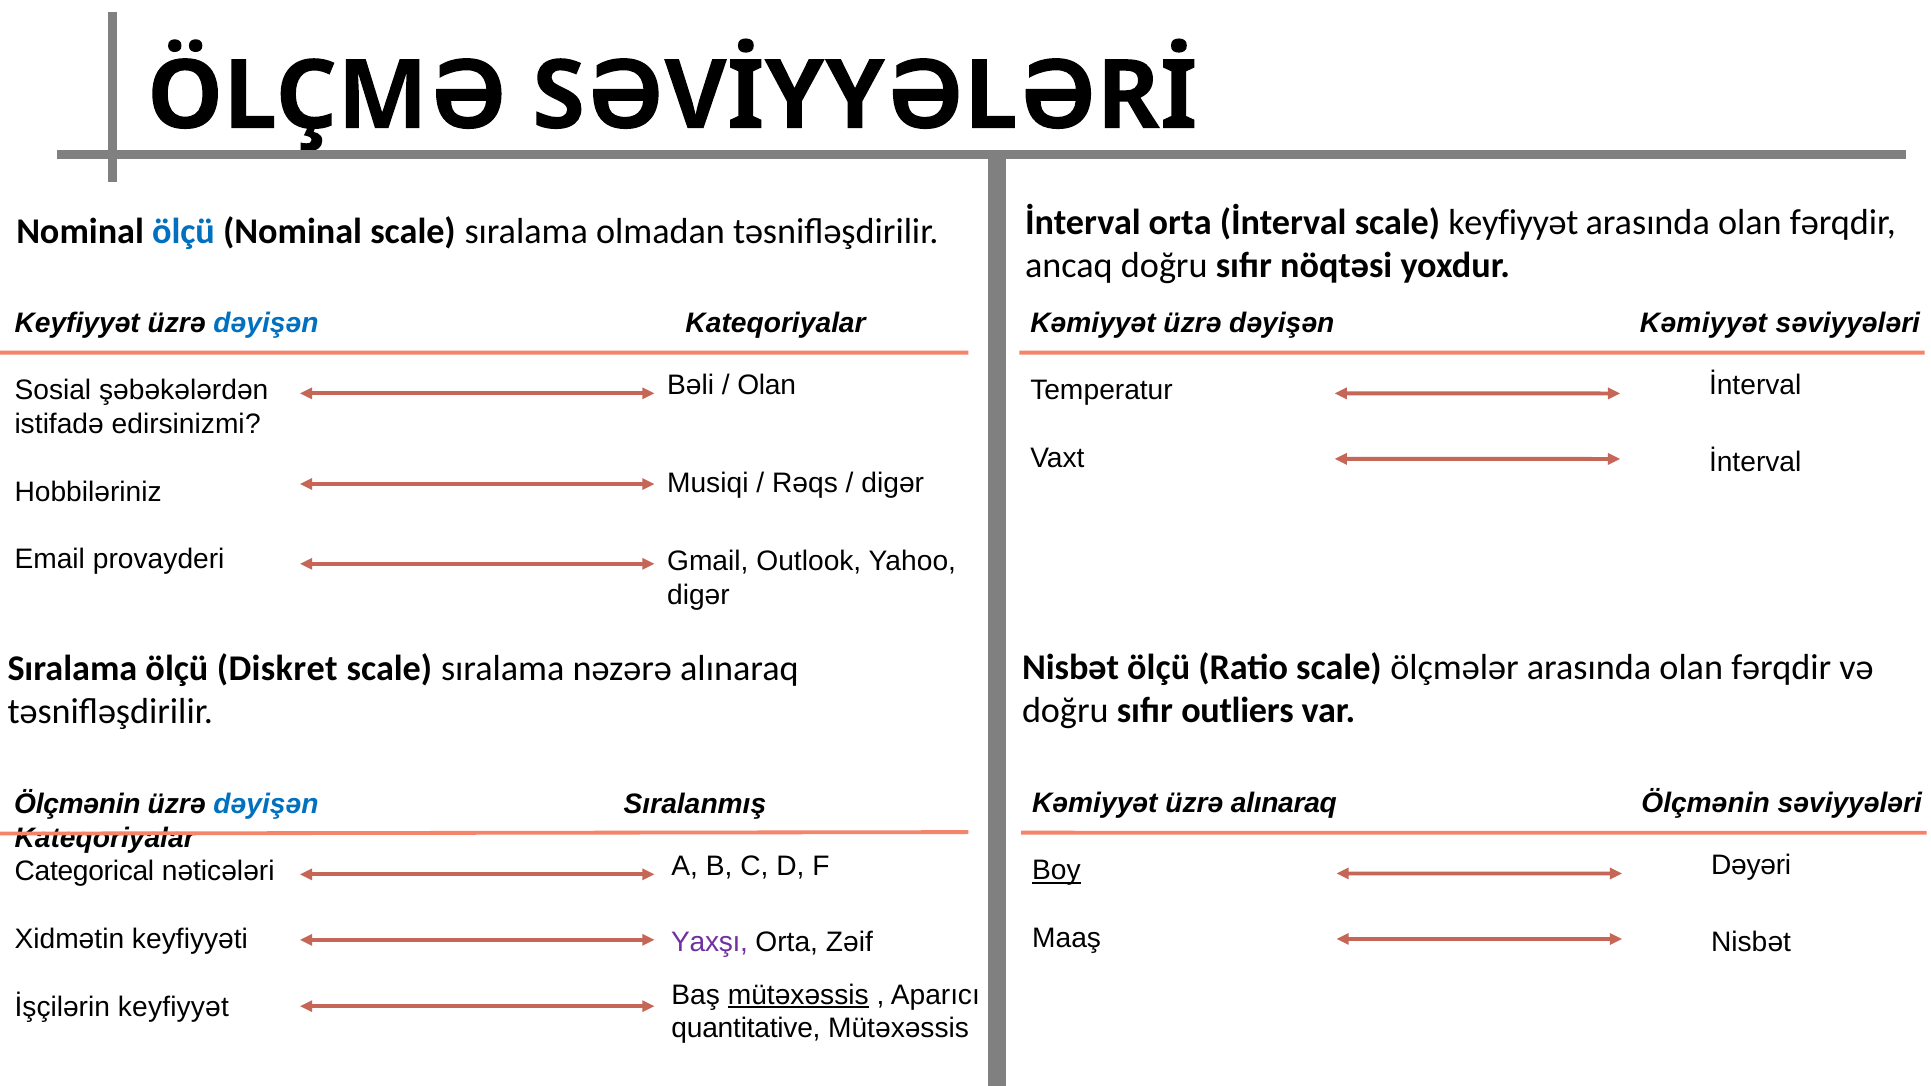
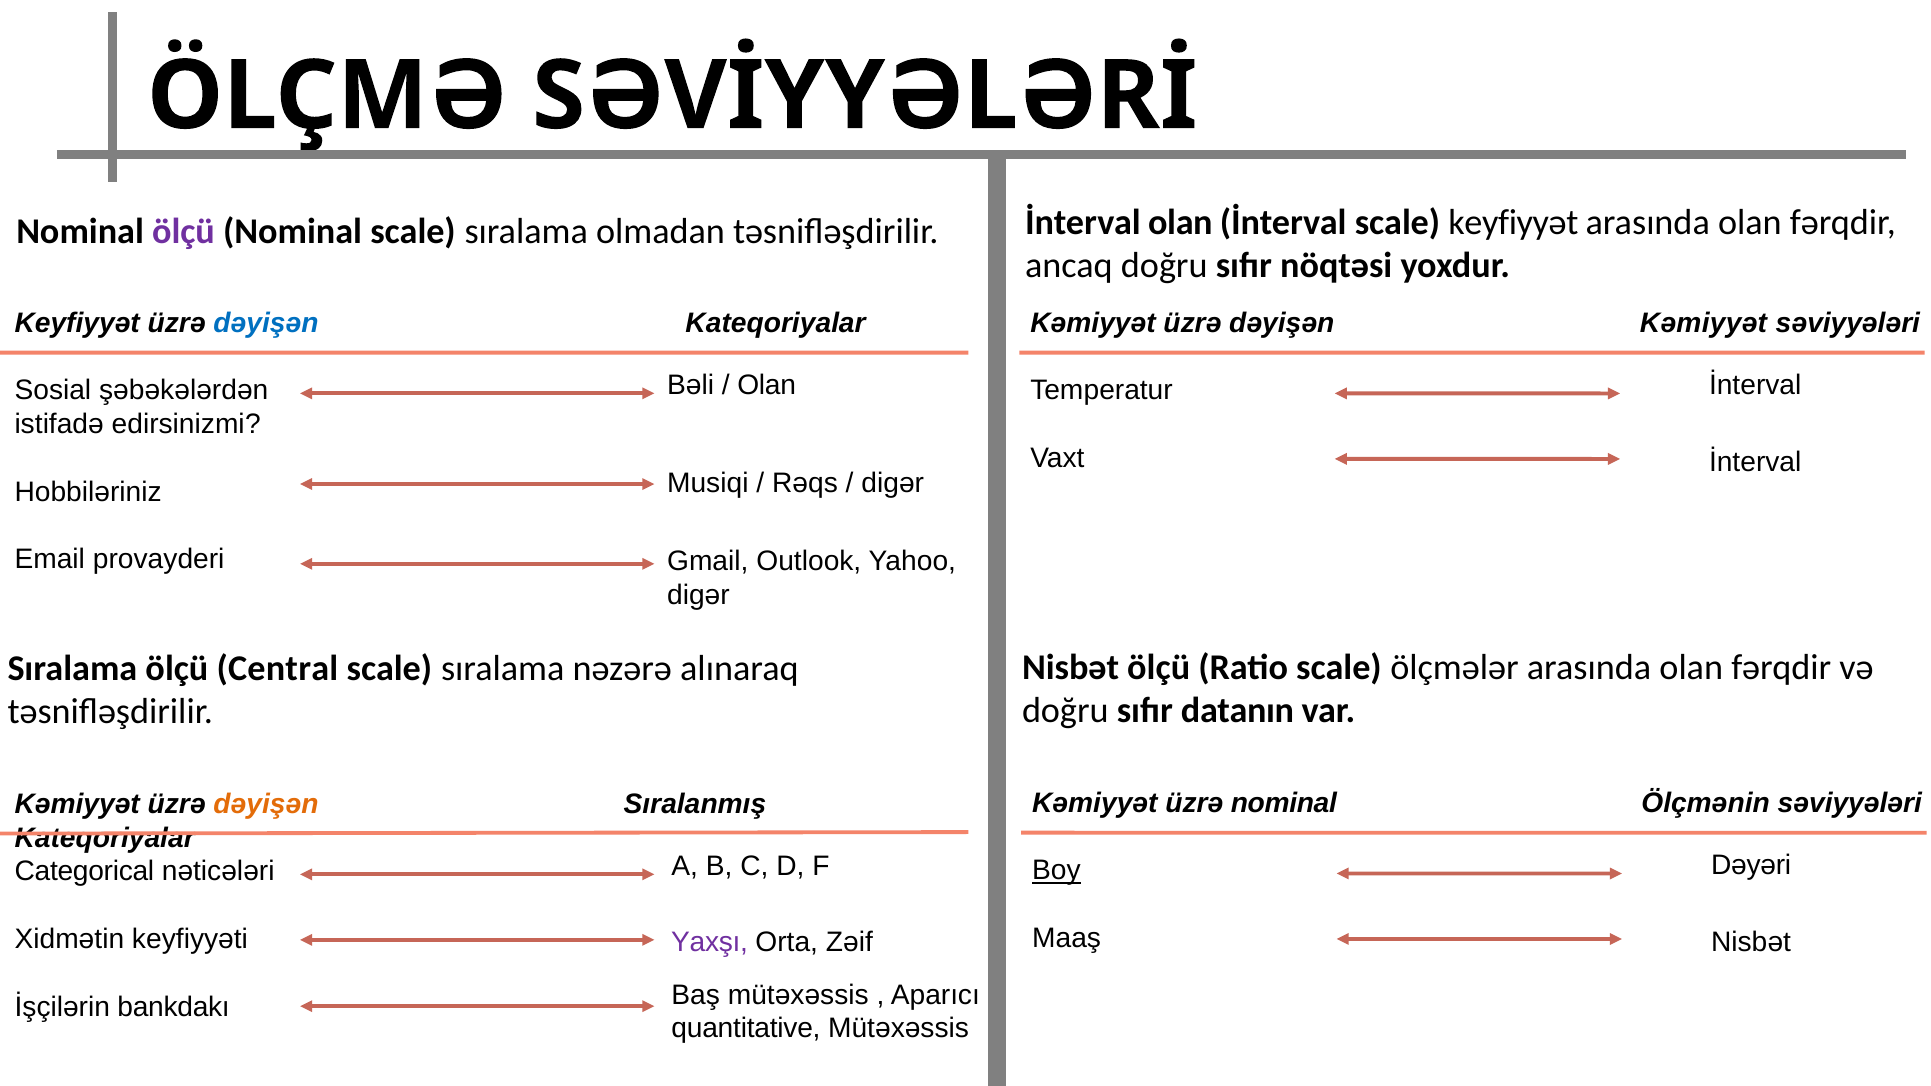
İnterval orta: orta -> olan (1180, 222)
ölçü colour: blue -> purple (183, 232)
Diskret: Diskret -> Central (277, 669)
outliers: outliers -> datanın (1238, 711)
üzrə alınaraq: alınaraq -> nominal (1284, 804)
Ölçmənin: Ölçmənin -> Kəmiyyət (77, 805)
dəyişən colour: blue -> orange (266, 805)
mütəxəssis underline: present -> none (798, 995)
İşçilərin keyfiyyət: keyfiyyət -> bankdakı (174, 1007)
